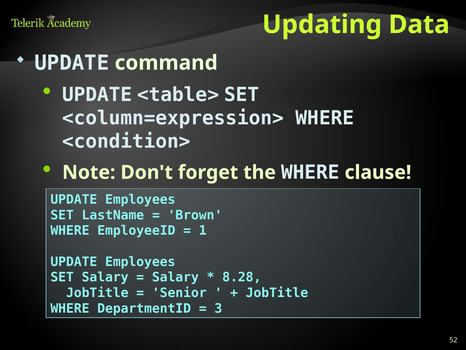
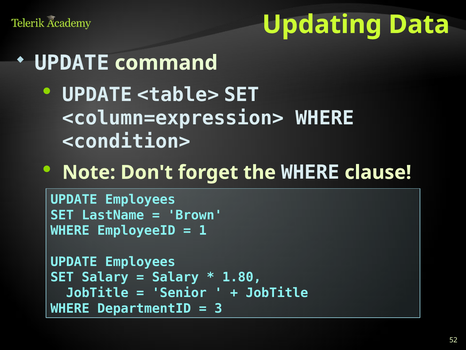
8.28: 8.28 -> 1.80 (242, 277)
